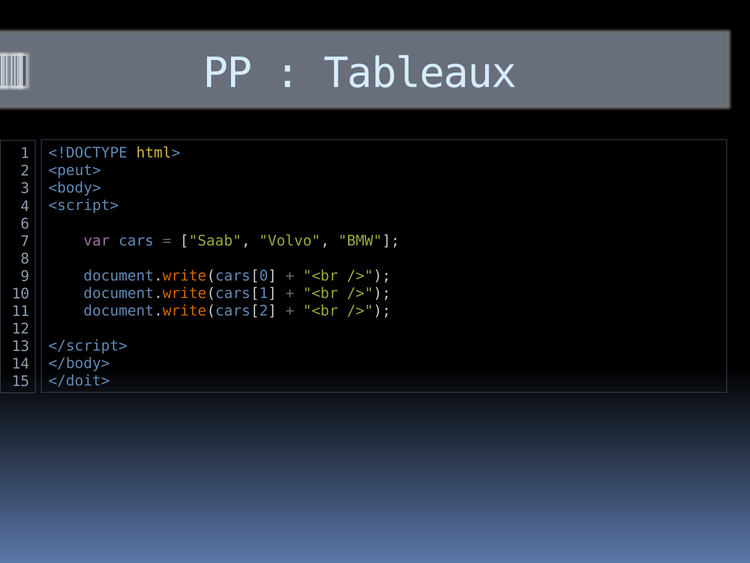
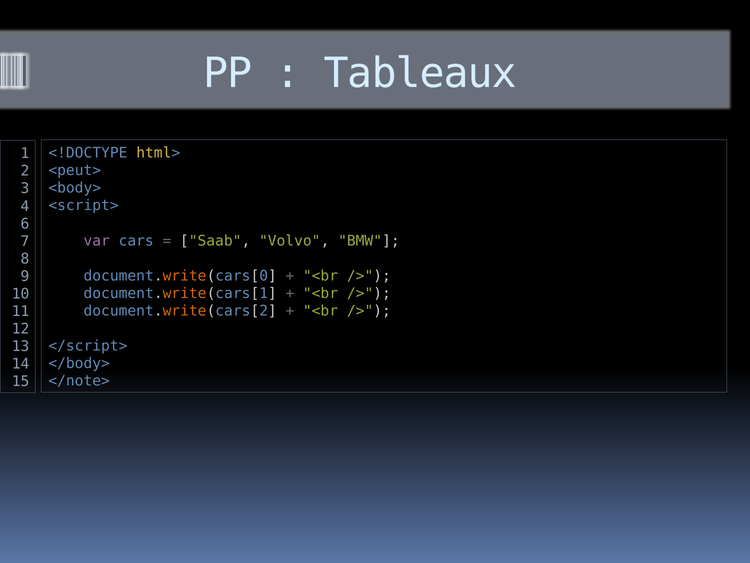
</doit>: </doit> -> </note> (79, 381)
